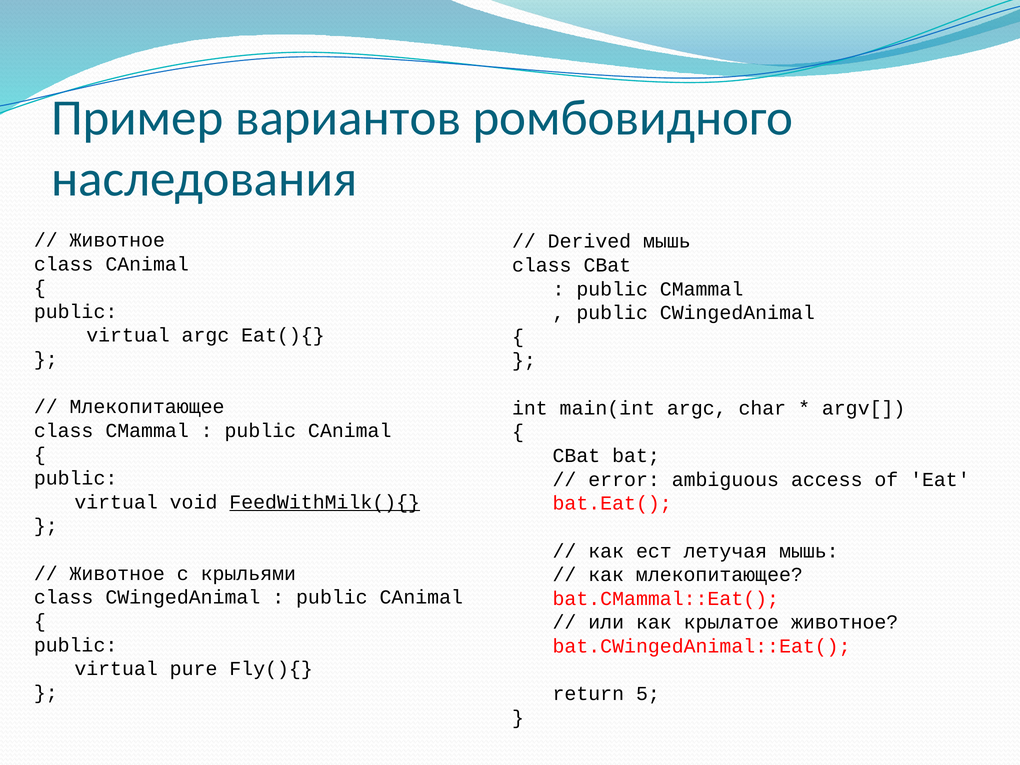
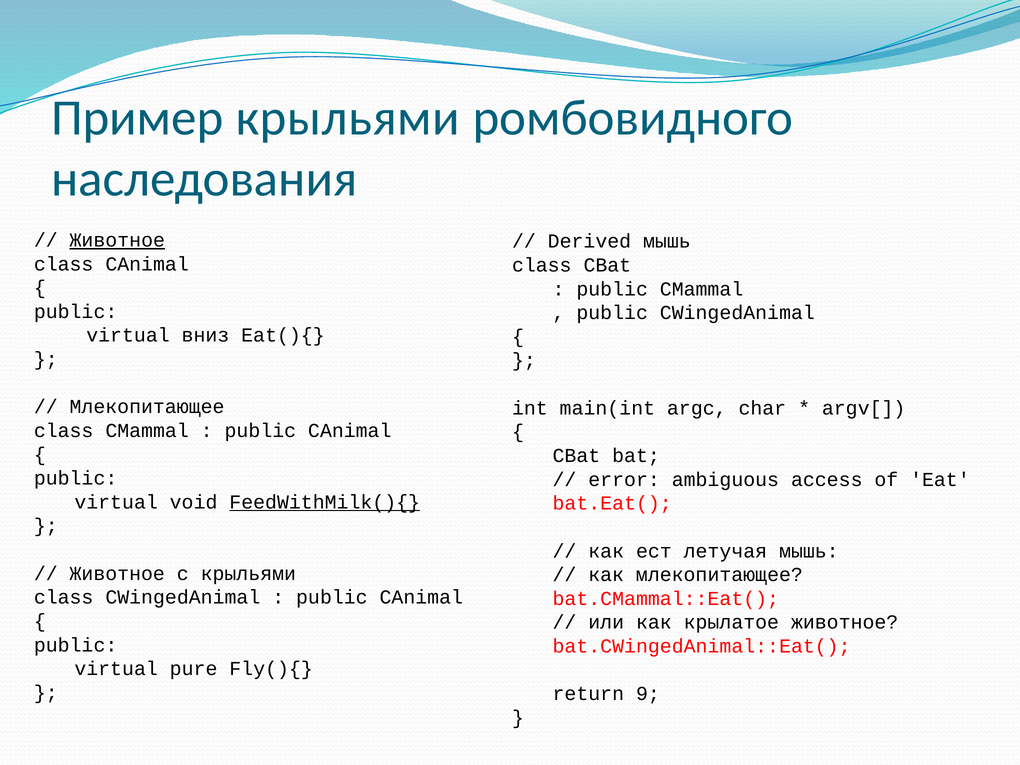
Пример вариантов: вариантов -> крыльями (348, 118)
Животное underline: none -> present (117, 240)
virtual argc: argc -> вниз (205, 335)
5: 5 -> 9 (648, 694)
